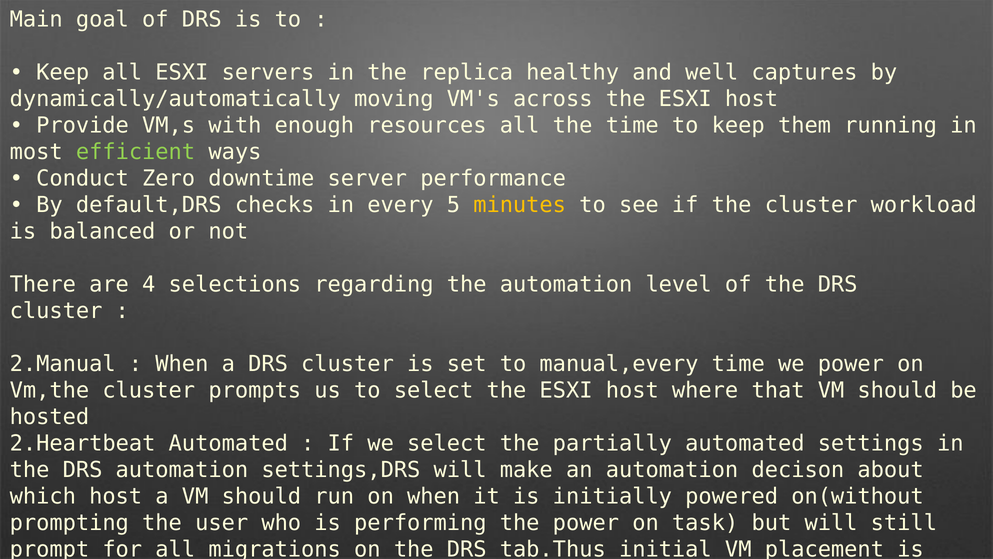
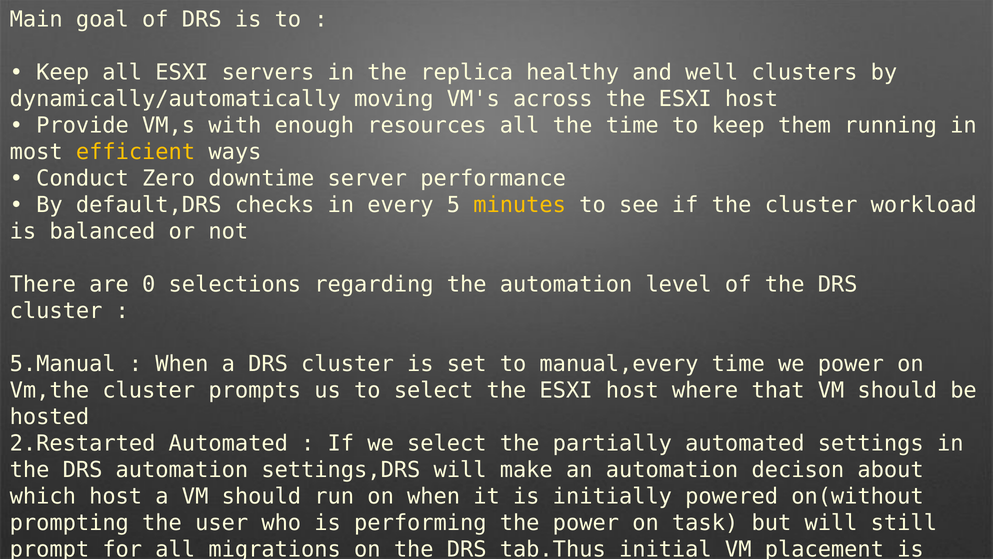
captures: captures -> clusters (804, 73)
efficient colour: light green -> yellow (136, 152)
4: 4 -> 0 (149, 284)
2.Manual: 2.Manual -> 5.Manual (63, 364)
2.Heartbeat: 2.Heartbeat -> 2.Restarted (83, 443)
